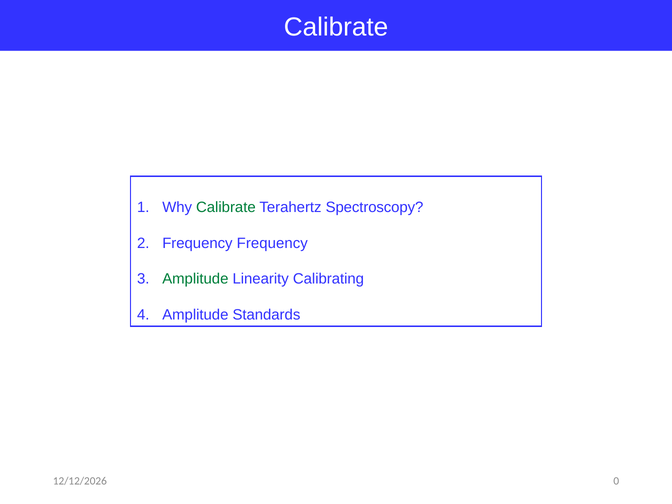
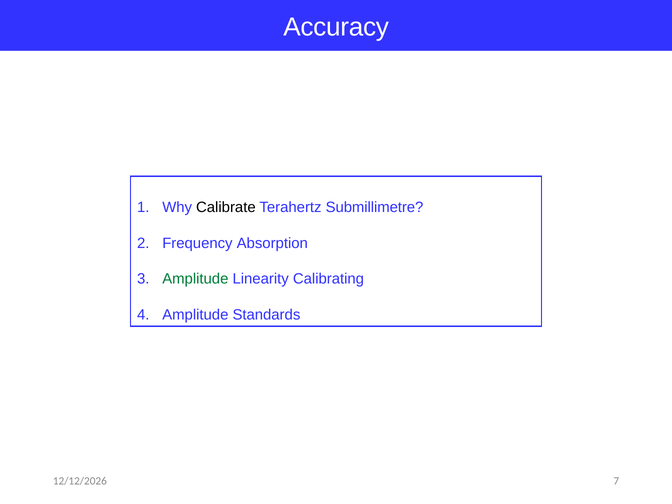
Calibrate: Calibrate -> Accuracy (336, 27)
Calibrate colour: green -> black (226, 207)
Spectroscopy: Spectroscopy -> Submillimetre (375, 207)
Frequency Frequency: Frequency -> Absorption (272, 243)
0: 0 -> 7 (616, 481)
